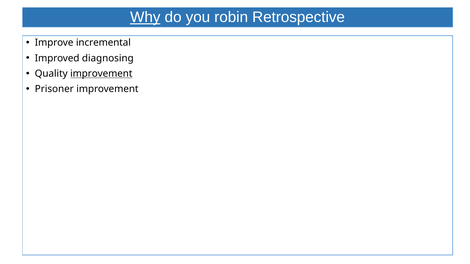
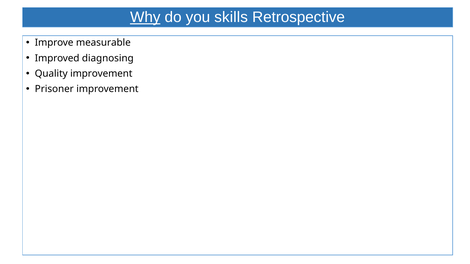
robin: robin -> skills (231, 17)
incremental: incremental -> measurable (103, 43)
improvement underline: present -> none (101, 74)
